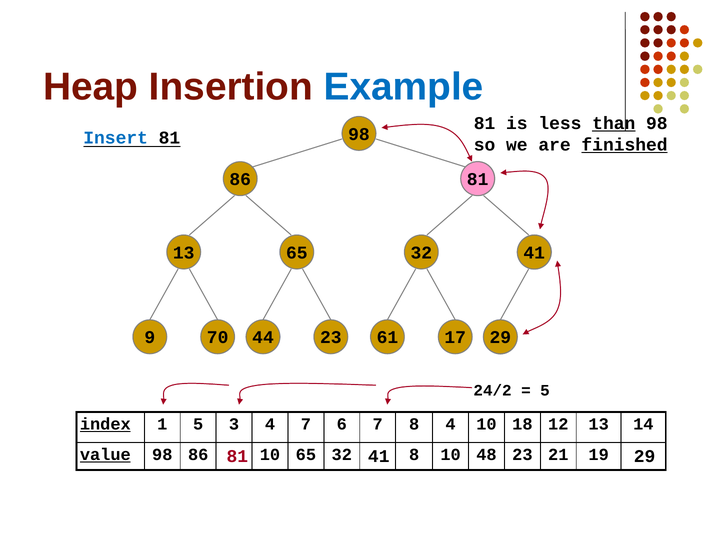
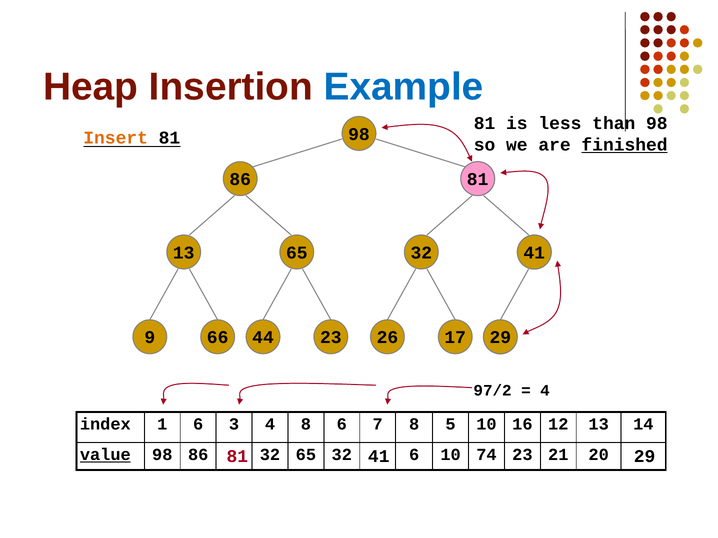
than underline: present -> none (614, 123)
Insert colour: blue -> orange (116, 138)
70: 70 -> 66 (218, 338)
61: 61 -> 26 (387, 338)
24/2: 24/2 -> 97/2 (493, 391)
5: 5 -> 4 (545, 391)
index underline: present -> none (105, 425)
1 5: 5 -> 6 (198, 425)
4 7: 7 -> 8 (306, 425)
8 4: 4 -> 5 (451, 425)
18: 18 -> 16 (522, 425)
10: 10 -> 32 (270, 455)
8: 8 -> 6 (414, 455)
48: 48 -> 74 (486, 455)
19: 19 -> 20 (599, 455)
